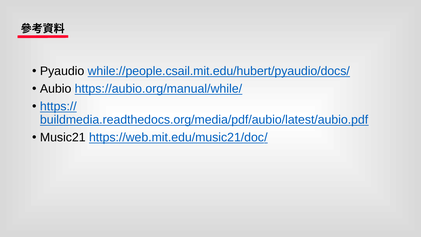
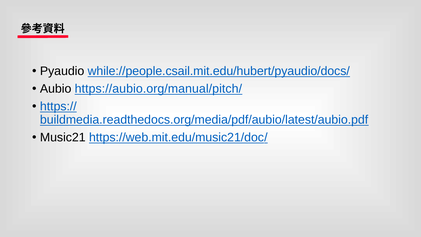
https://aubio.org/manual/while/: https://aubio.org/manual/while/ -> https://aubio.org/manual/pitch/ (158, 89)
